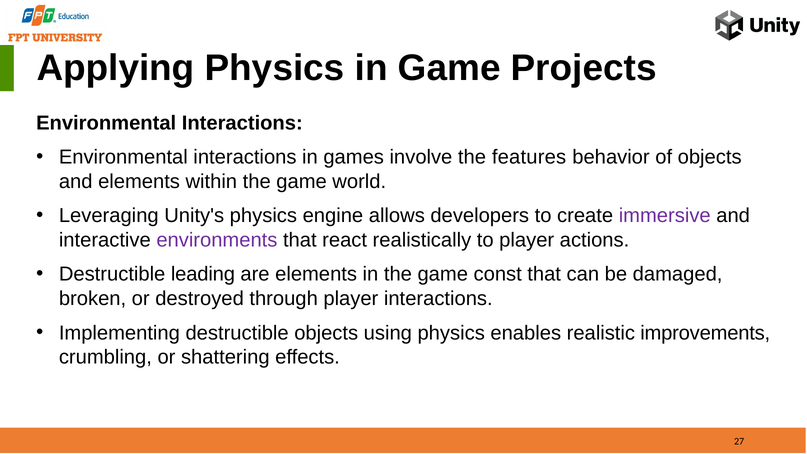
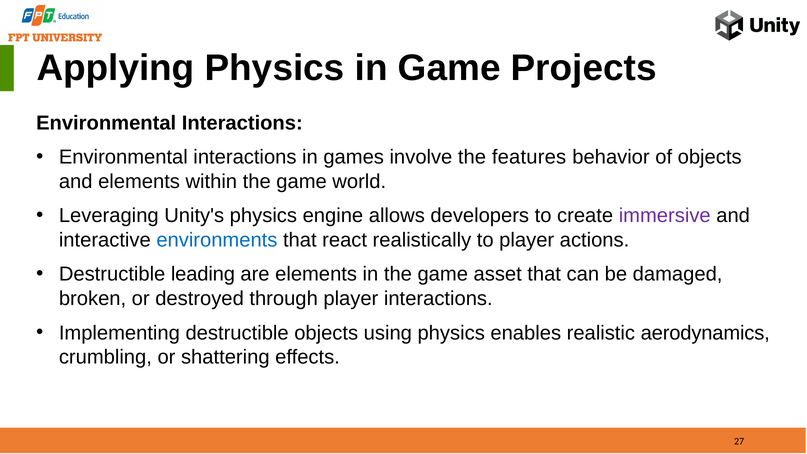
environments colour: purple -> blue (217, 240)
const: const -> asset (498, 274)
improvements: improvements -> aerodynamics (705, 333)
